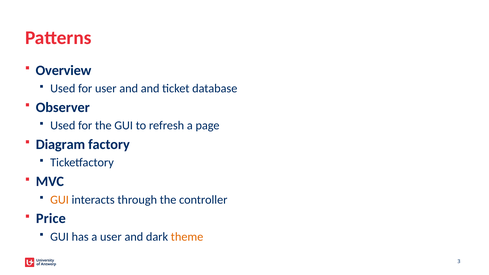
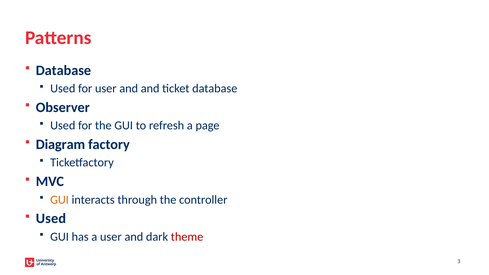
Overview: Overview -> Database (63, 70)
Price: Price -> Used (51, 219)
theme colour: orange -> red (187, 237)
